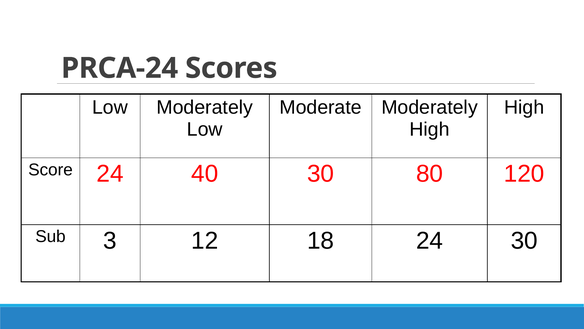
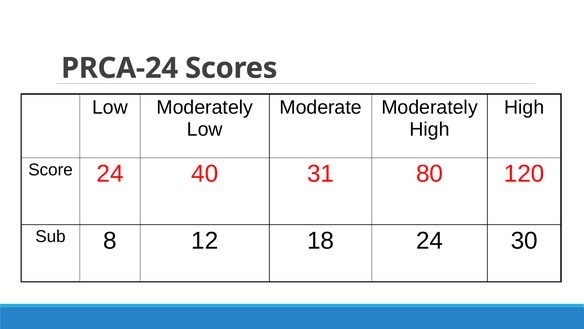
40 30: 30 -> 31 (321, 174)
3: 3 -> 8 (110, 240)
